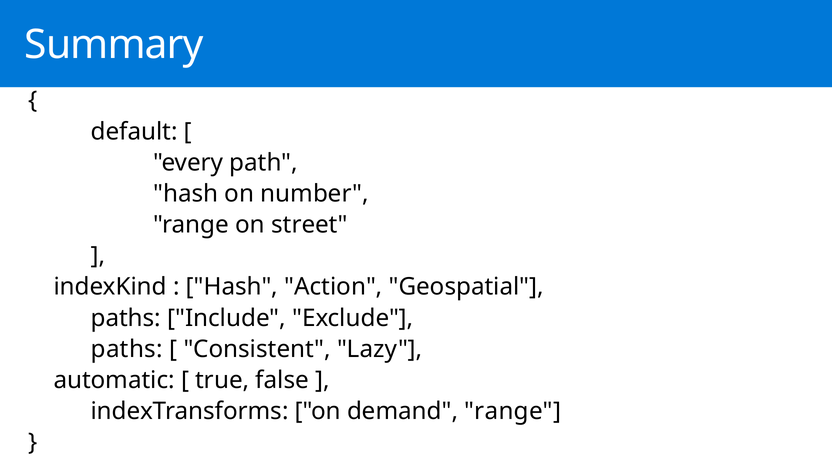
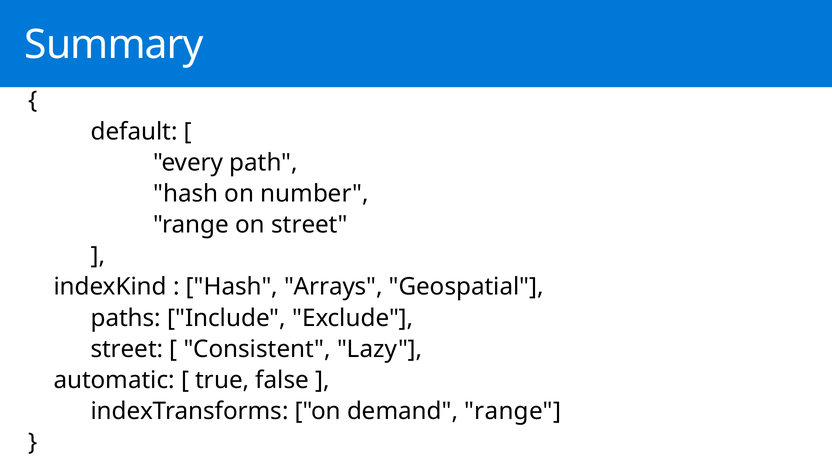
Action: Action -> Arrays (333, 287)
paths: paths -> street (127, 349)
